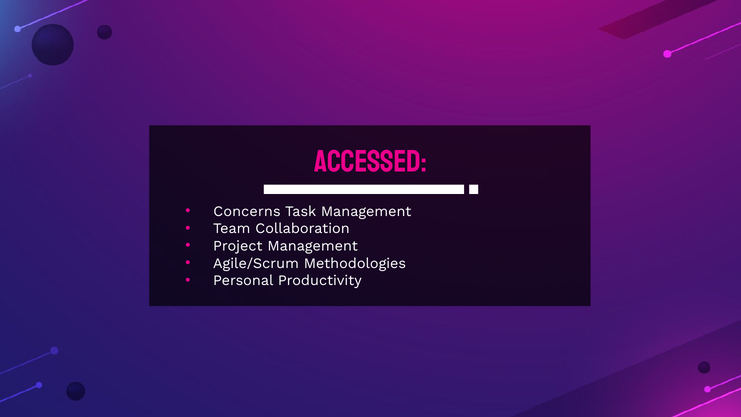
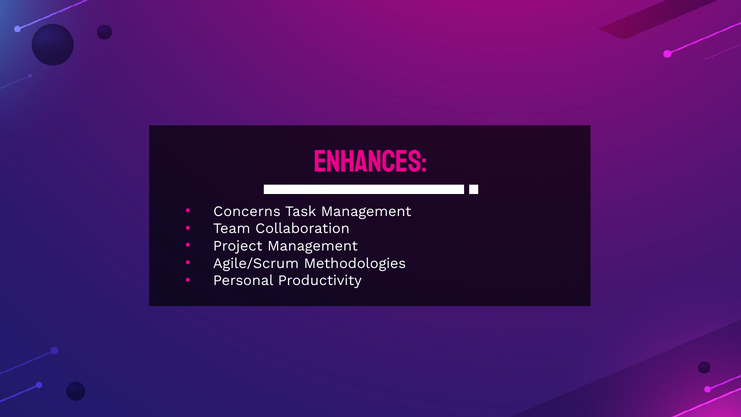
ACCESSED: ACCESSED -> ENHANCES (371, 161)
